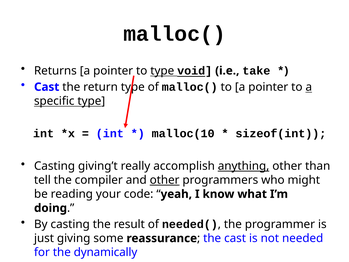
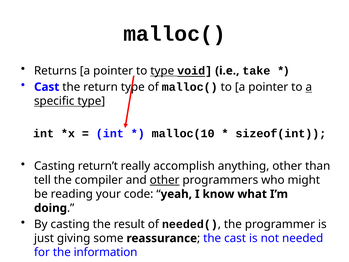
giving’t: giving’t -> return’t (98, 166)
anything underline: present -> none (244, 166)
dynamically: dynamically -> information (106, 252)
